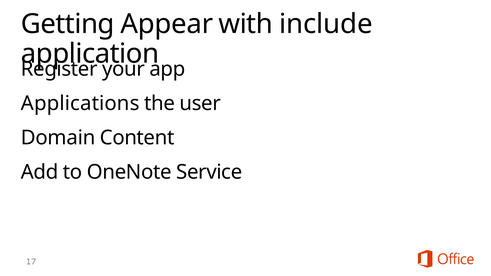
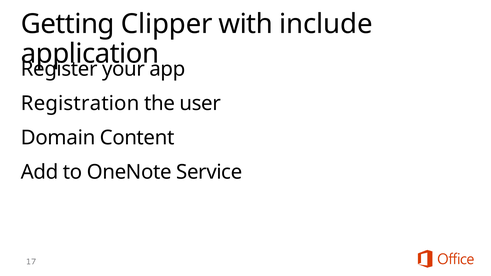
Appear: Appear -> Clipper (167, 24)
Applications: Applications -> Registration (80, 104)
